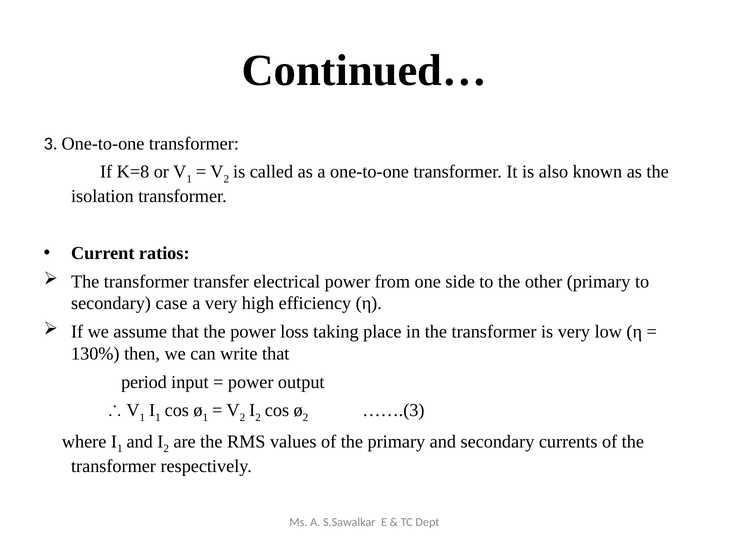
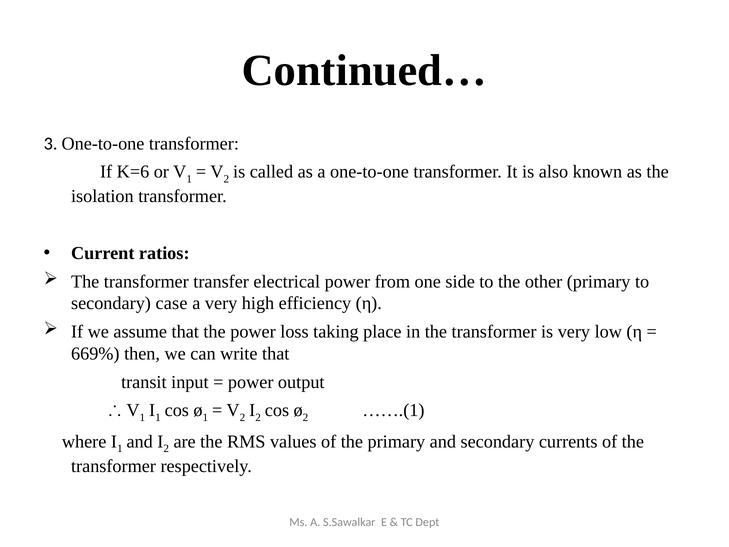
K=8: K=8 -> K=6 (133, 172)
130%: 130% -> 669% (95, 354)
period: period -> transit (144, 382)
…….(3: …….(3 -> …….(1 (393, 410)
